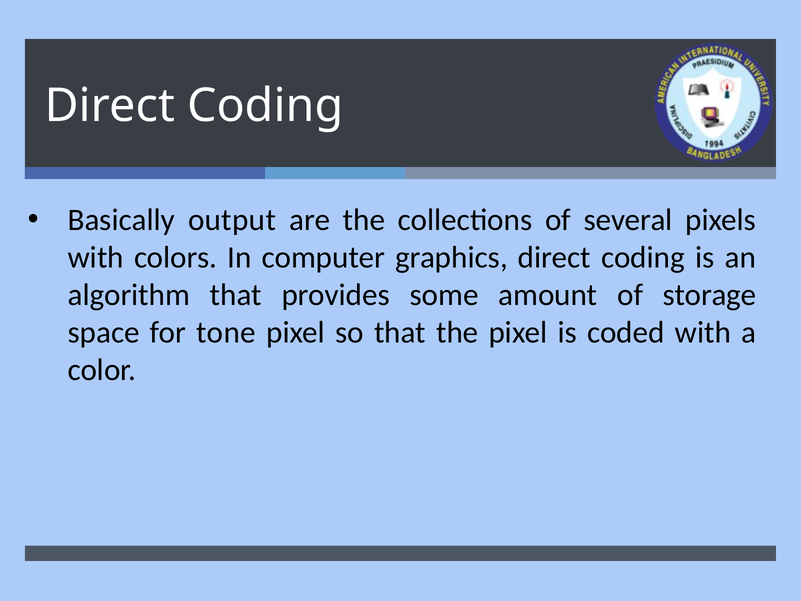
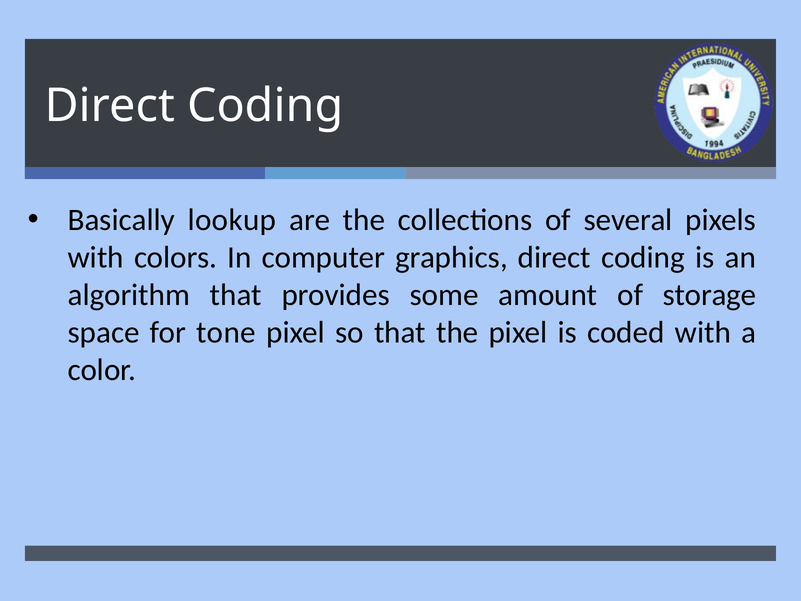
output: output -> lookup (232, 220)
